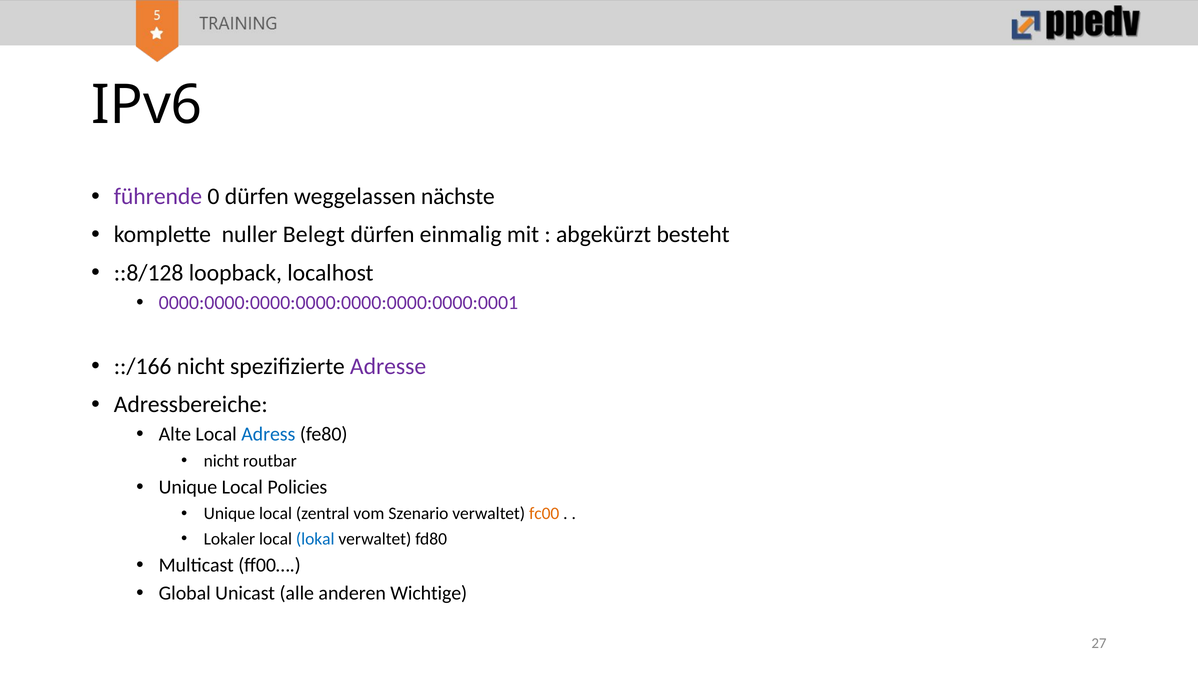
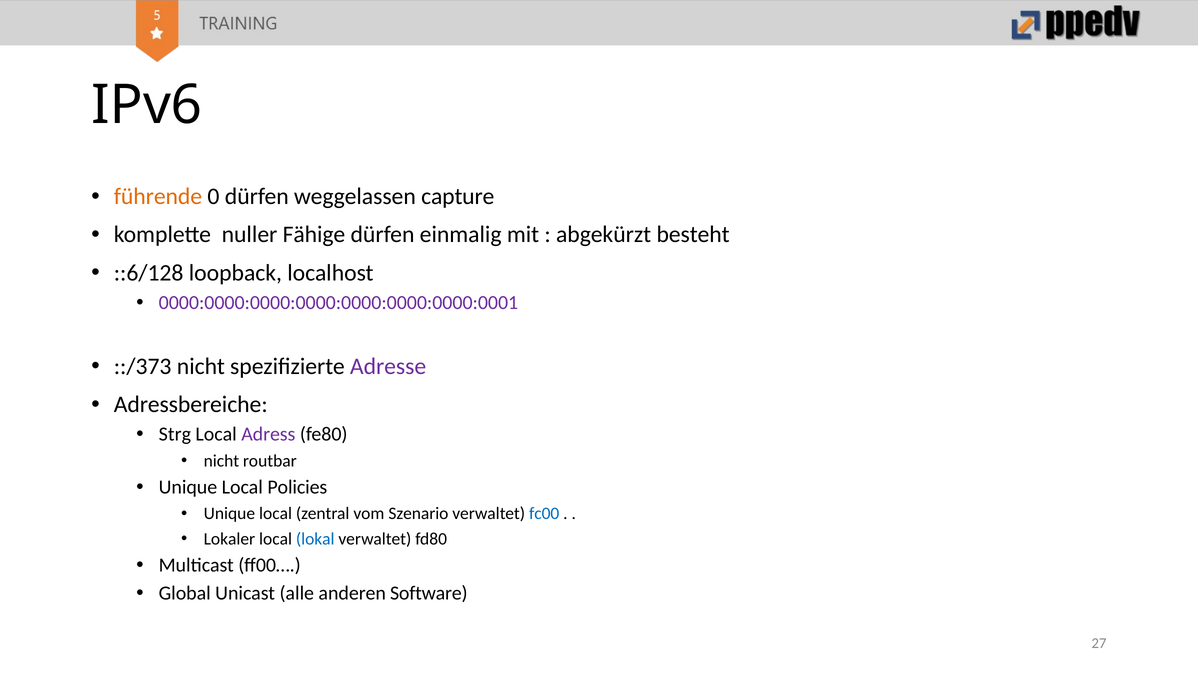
führende colour: purple -> orange (158, 197)
nächste: nächste -> capture (458, 197)
Belegt: Belegt -> Fähige (314, 235)
::8/128: ::8/128 -> ::6/128 (149, 273)
::/166: ::/166 -> ::/373 (143, 366)
Alte: Alte -> Strg (175, 434)
Adress colour: blue -> purple (268, 434)
fc00 colour: orange -> blue (544, 514)
Wichtige: Wichtige -> Software (429, 593)
